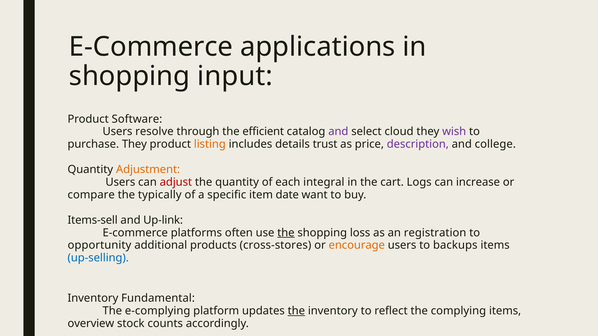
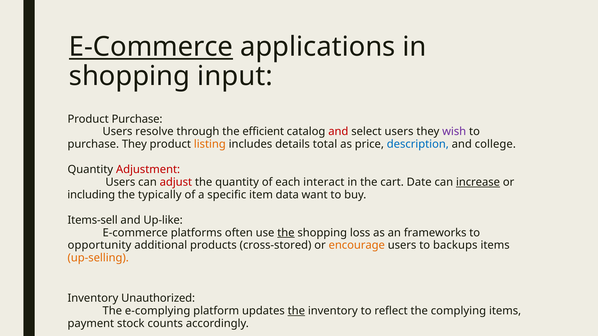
E-Commerce underline: none -> present (151, 47)
Product Software: Software -> Purchase (137, 119)
and colour: purple -> red (338, 132)
select cloud: cloud -> users (399, 132)
trust: trust -> total (325, 144)
description colour: purple -> blue (418, 144)
Adjustment colour: orange -> red (148, 170)
integral: integral -> interact (324, 182)
Logs: Logs -> Date (419, 182)
increase underline: none -> present (478, 182)
compare: compare -> including (91, 195)
date: date -> data (287, 195)
Up-link: Up-link -> Up-like (163, 220)
registration: registration -> frameworks (435, 233)
cross-stores: cross-stores -> cross-stored (276, 246)
up-selling colour: blue -> orange (98, 258)
Fundamental: Fundamental -> Unauthorized (158, 298)
overview: overview -> payment (91, 324)
